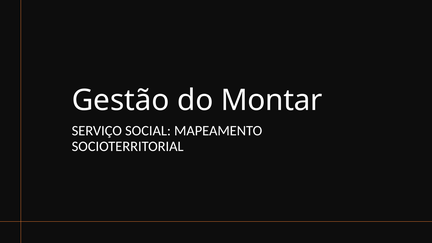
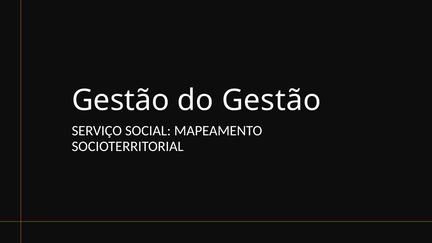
do Montar: Montar -> Gestão (271, 100)
